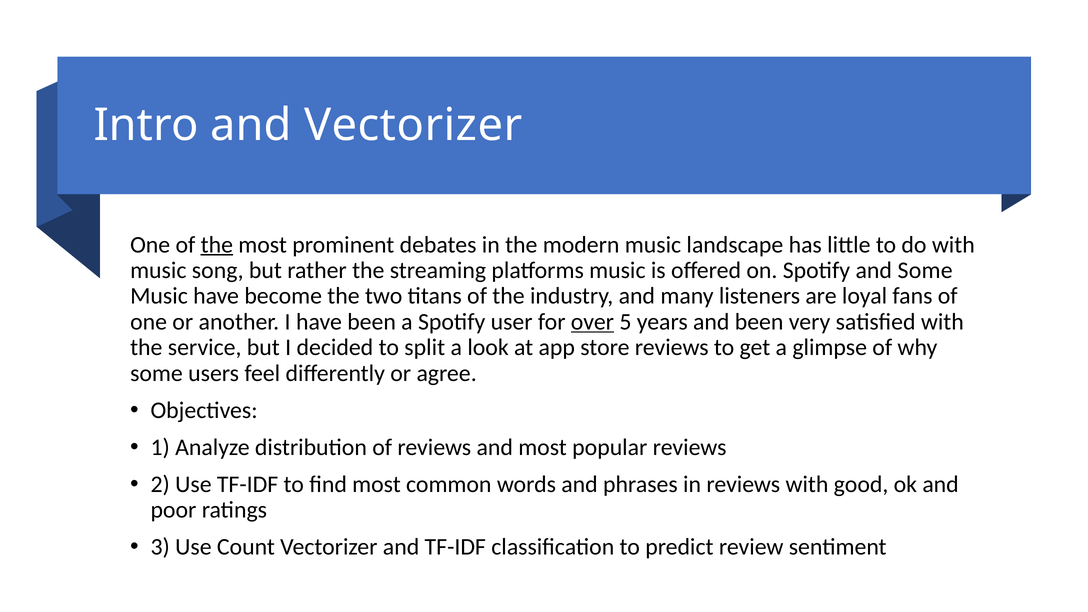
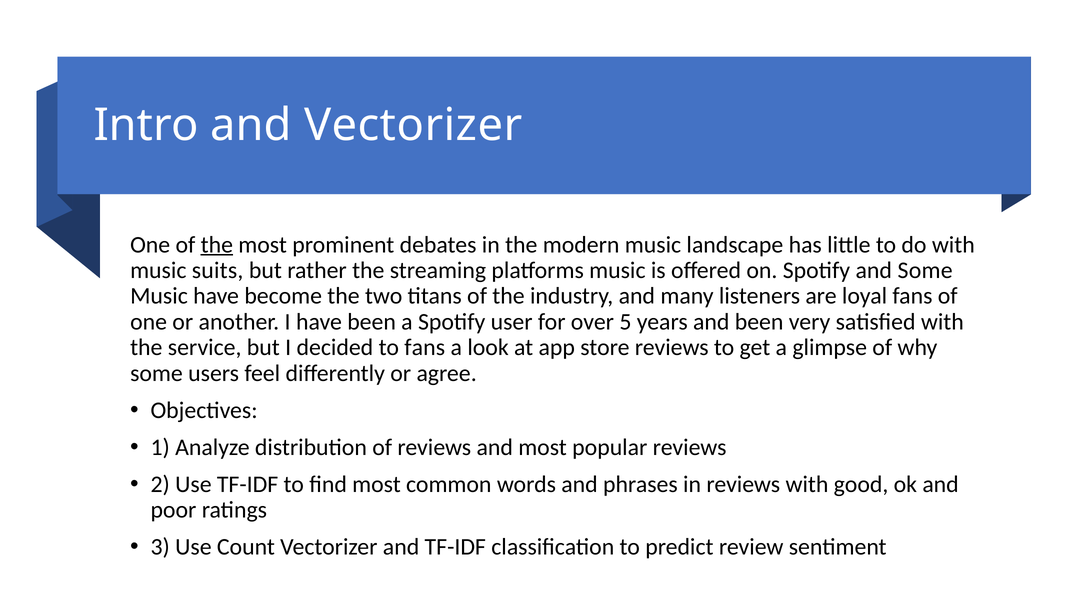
song: song -> suits (218, 270)
over underline: present -> none (592, 322)
to split: split -> fans (425, 347)
